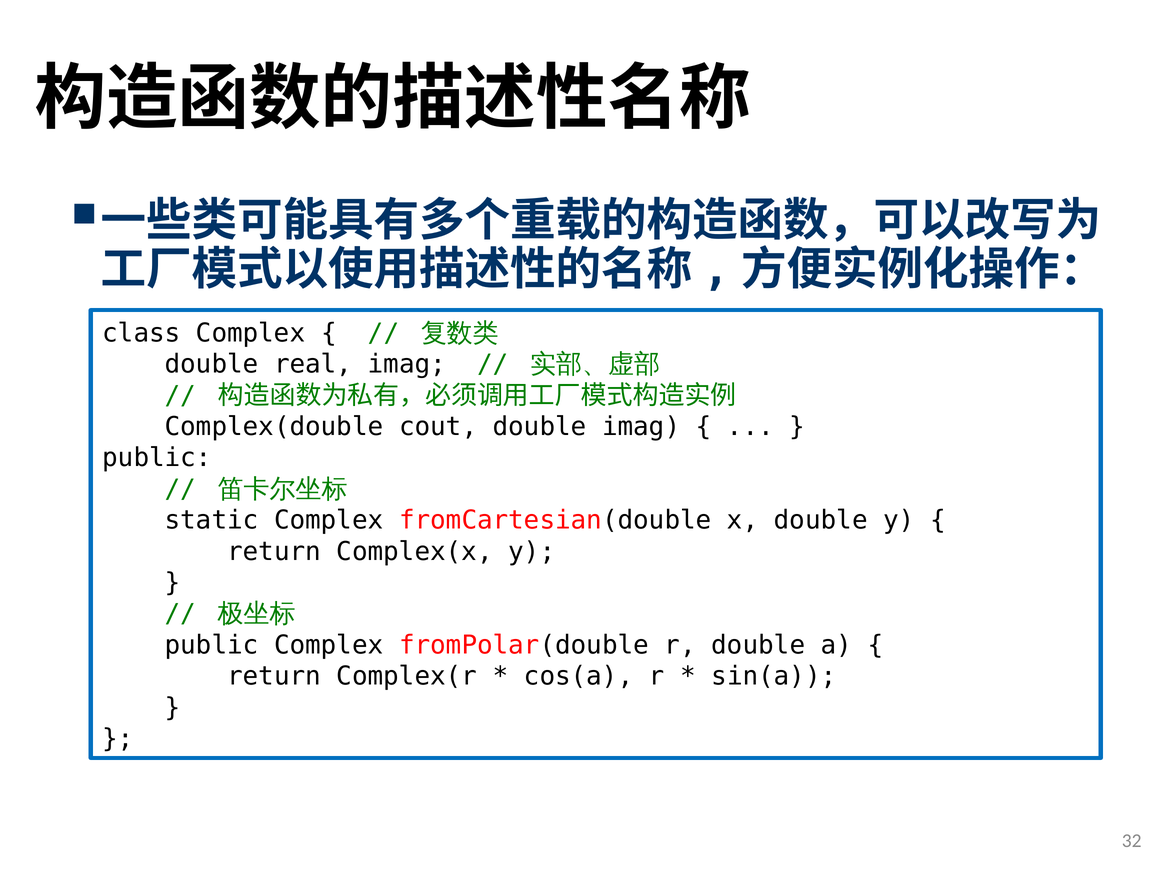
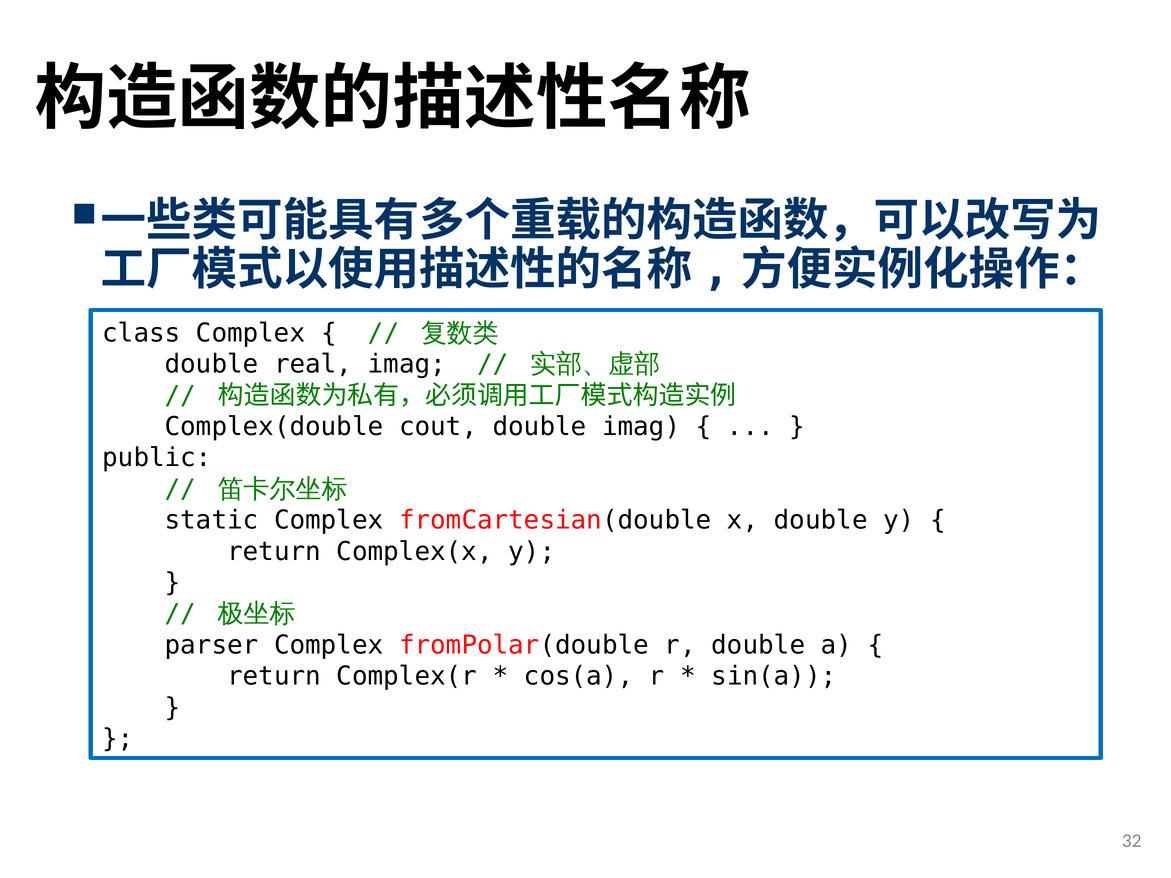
public: public -> parser (212, 645)
